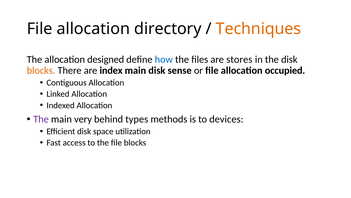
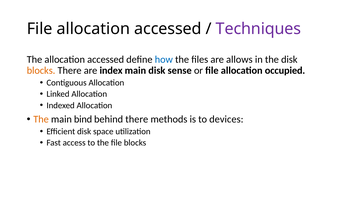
File allocation directory: directory -> accessed (168, 29)
Techniques colour: orange -> purple (258, 29)
The allocation designed: designed -> accessed (106, 59)
stores: stores -> allows (239, 59)
The colour: purple -> orange (41, 119)
very: very -> bind (83, 119)
behind types: types -> there (137, 119)
